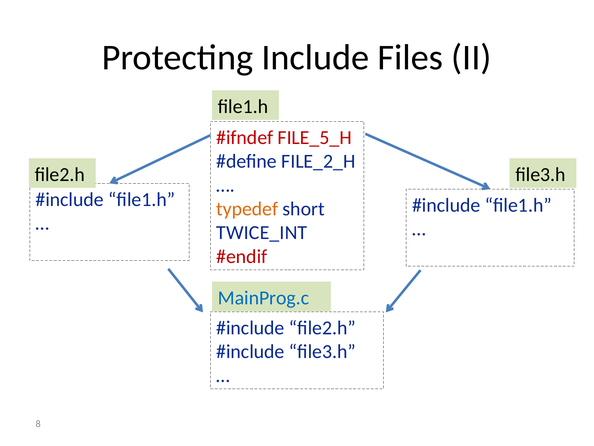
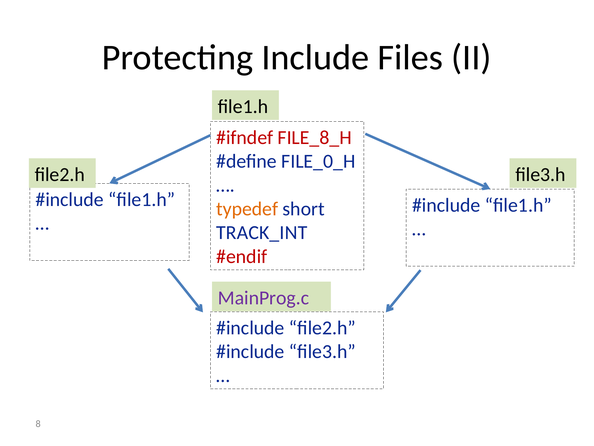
FILE_5_H: FILE_5_H -> FILE_8_H (315, 137)
FILE_2_H: FILE_2_H -> FILE_0_H (318, 161)
TWICE_INT: TWICE_INT -> TRACK_INT (262, 232)
MainProg.c colour: blue -> purple (264, 298)
